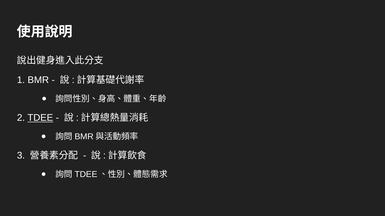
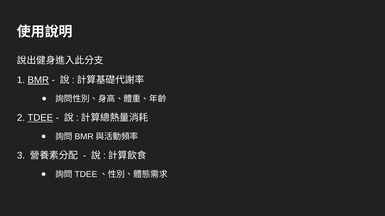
BMR underline: none -> present (38, 80)
